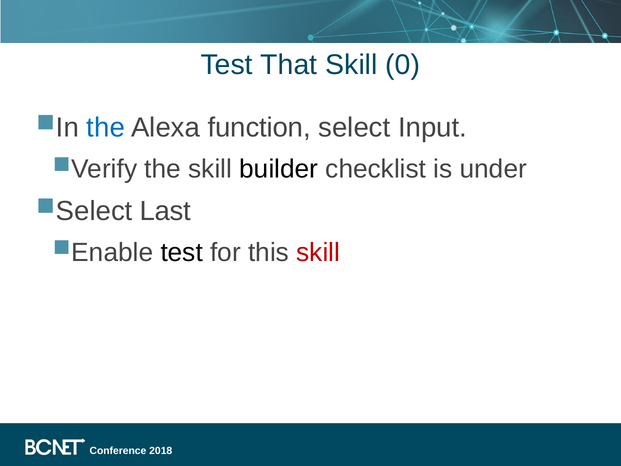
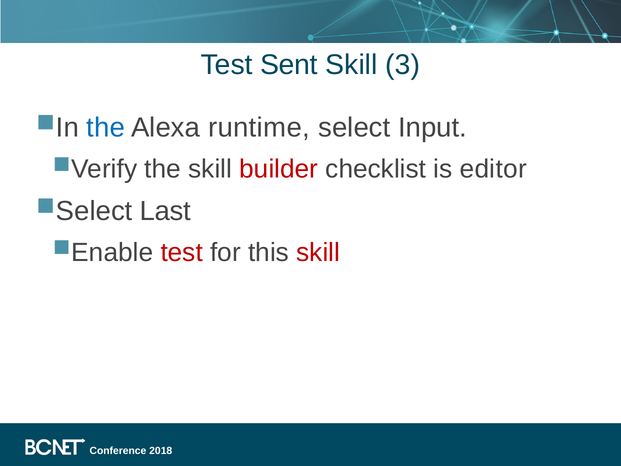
That: That -> Sent (289, 65)
0: 0 -> 3 (403, 65)
function: function -> runtime (259, 128)
builder colour: black -> red (279, 169)
under: under -> editor (493, 169)
test colour: black -> red (182, 252)
